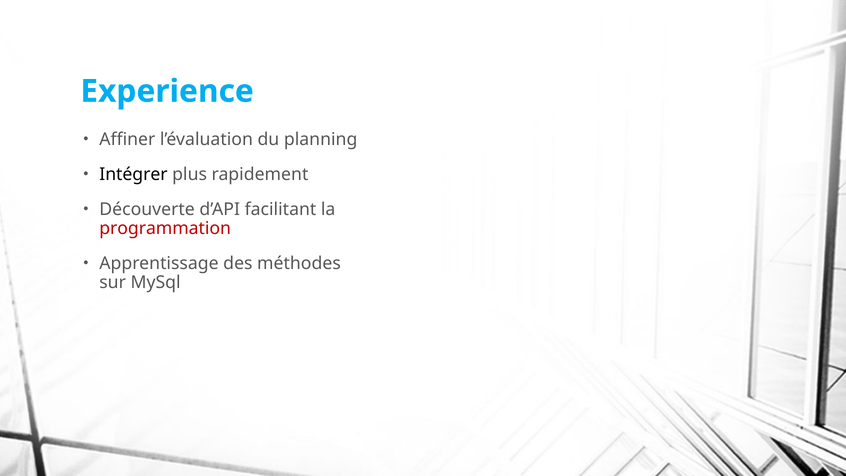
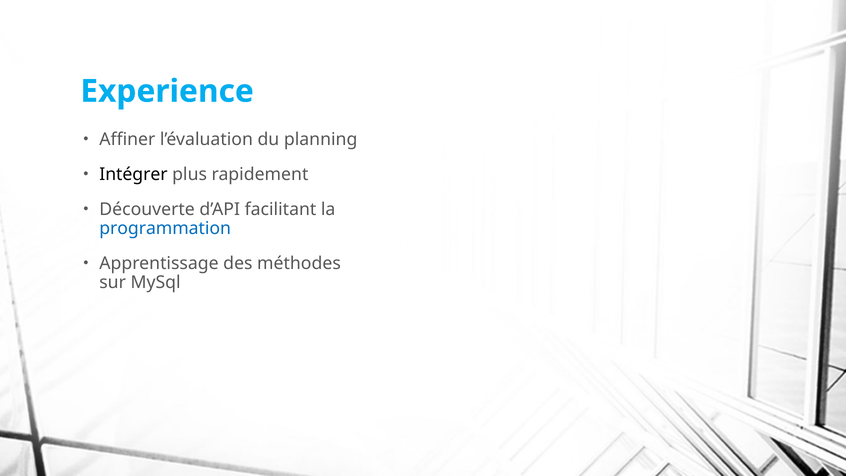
programmation colour: red -> blue (165, 228)
